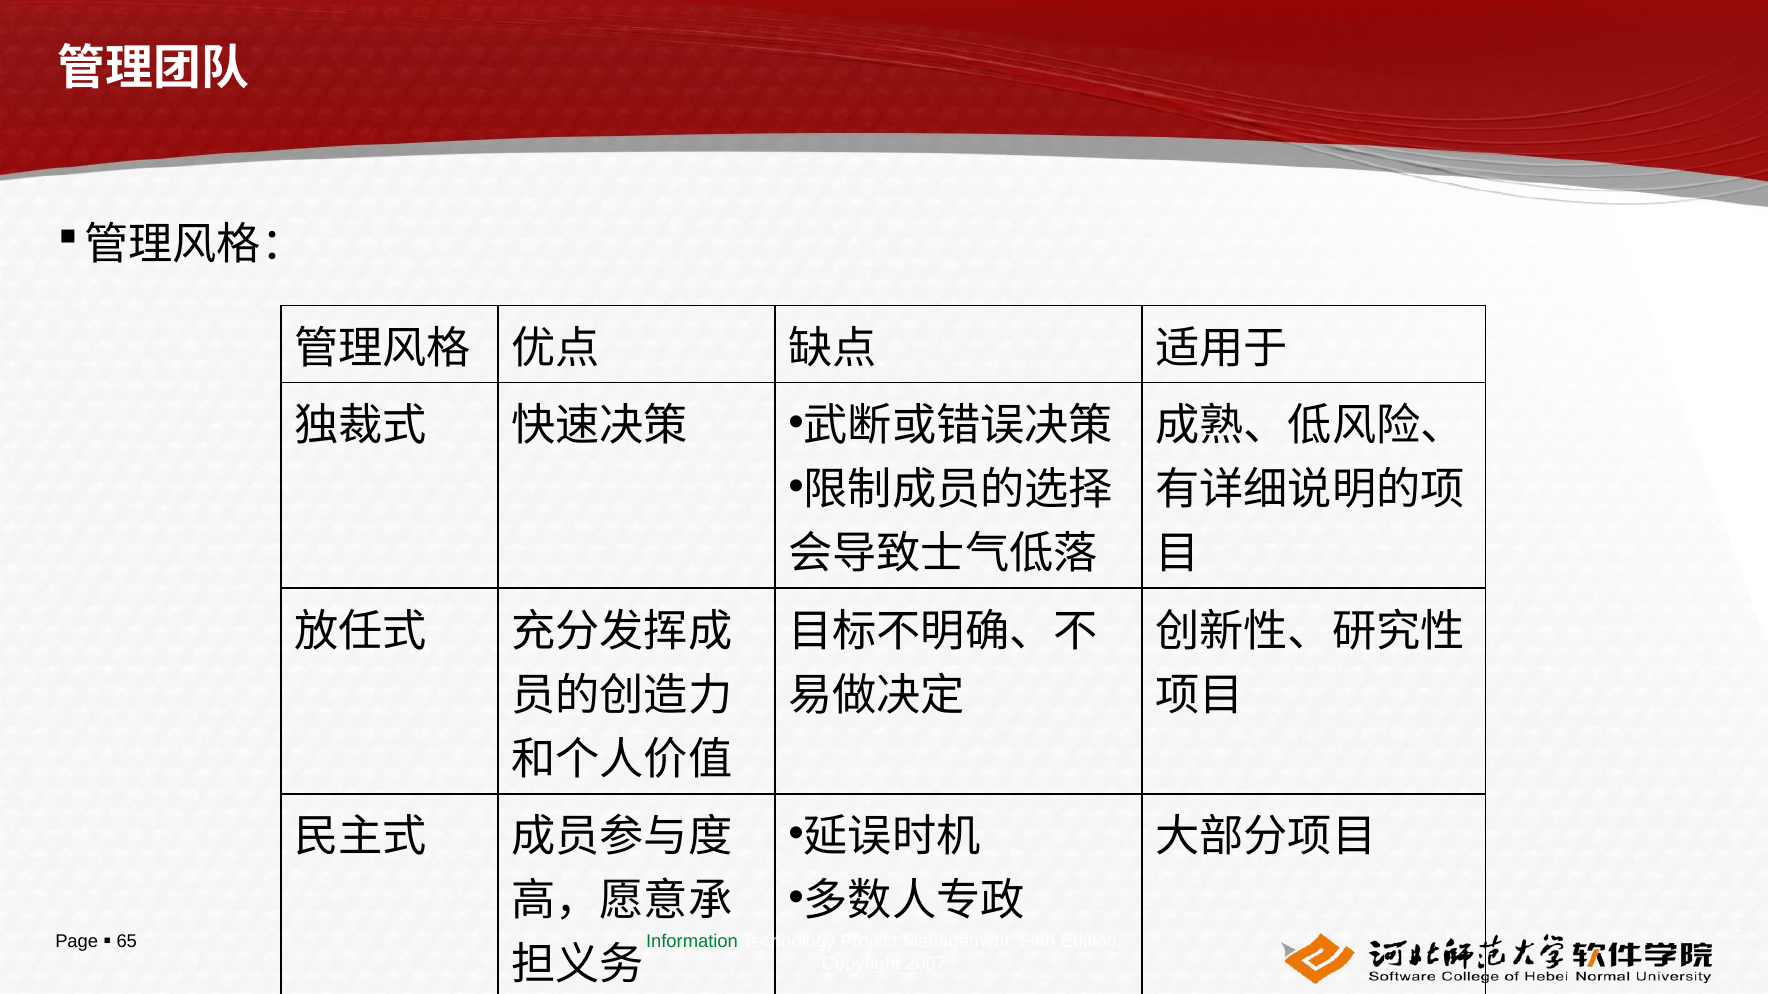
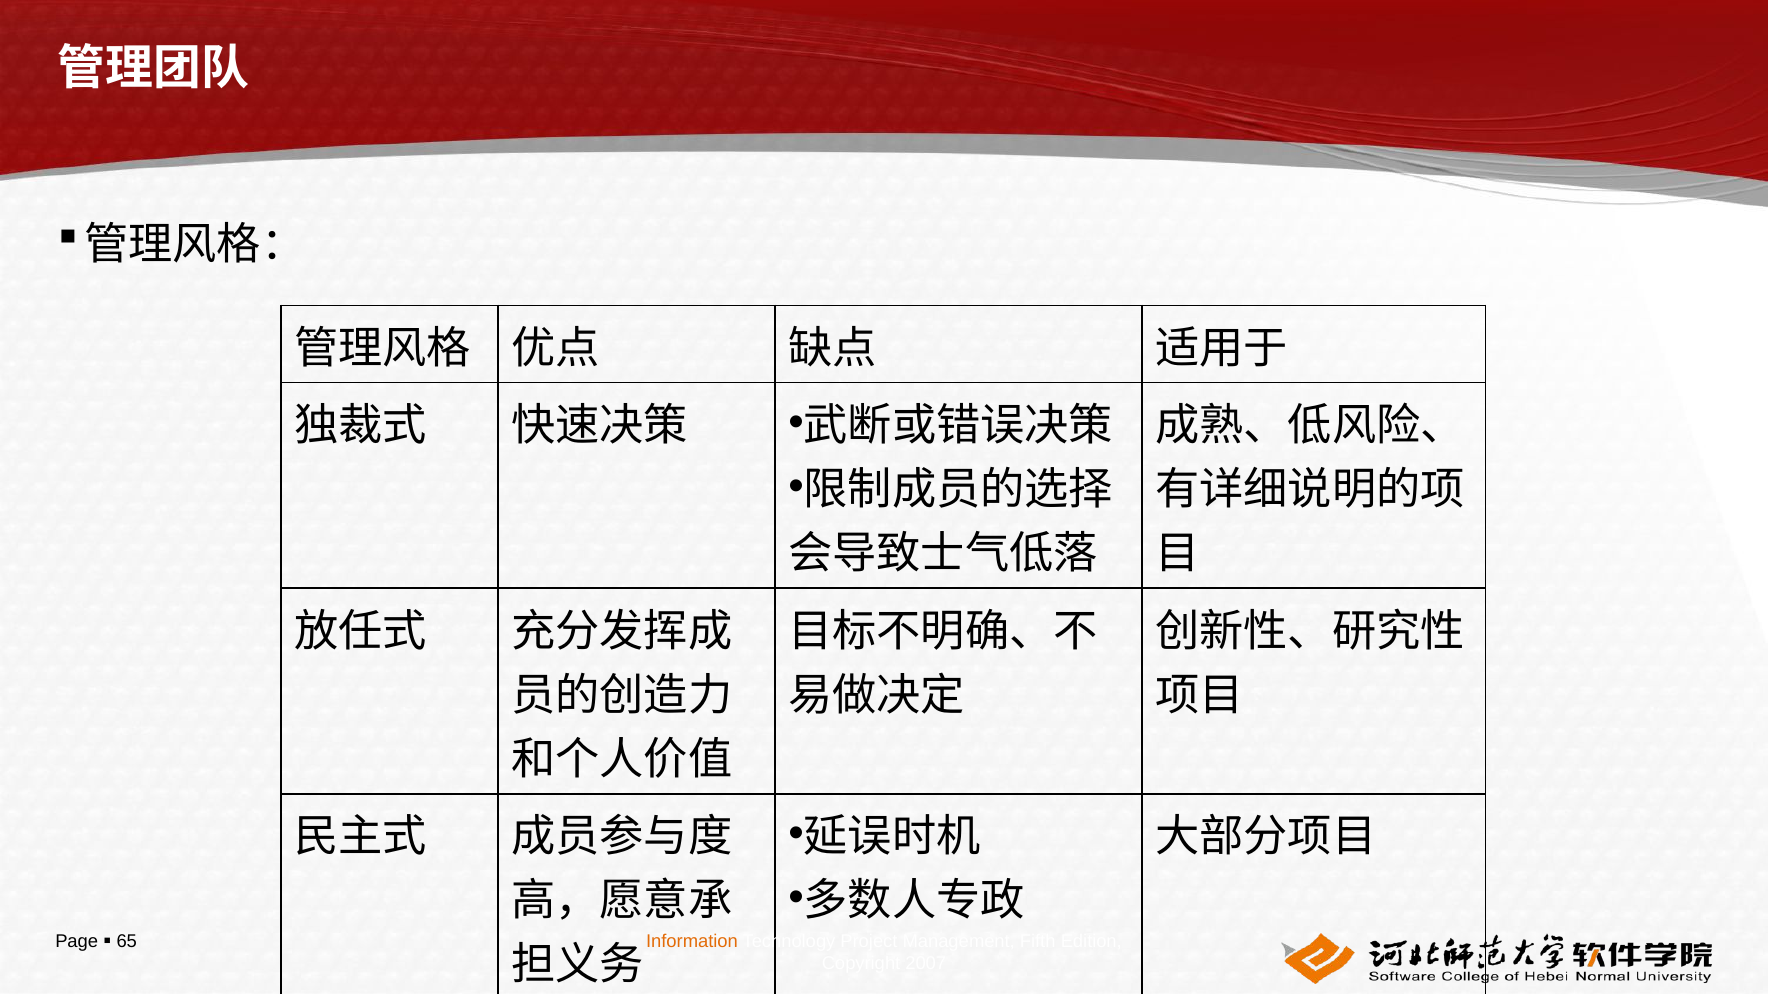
Information colour: green -> orange (692, 942)
